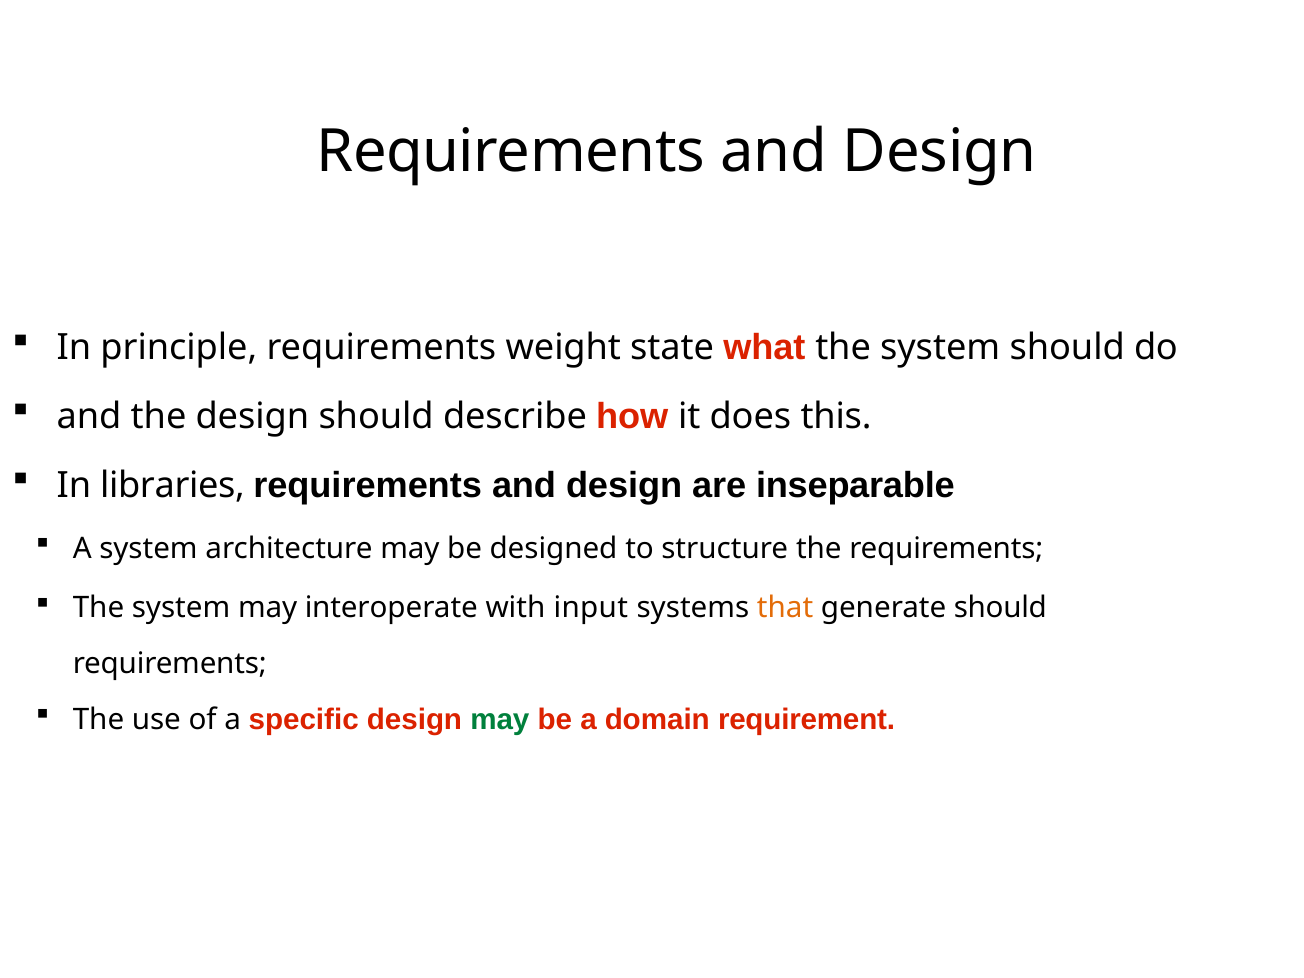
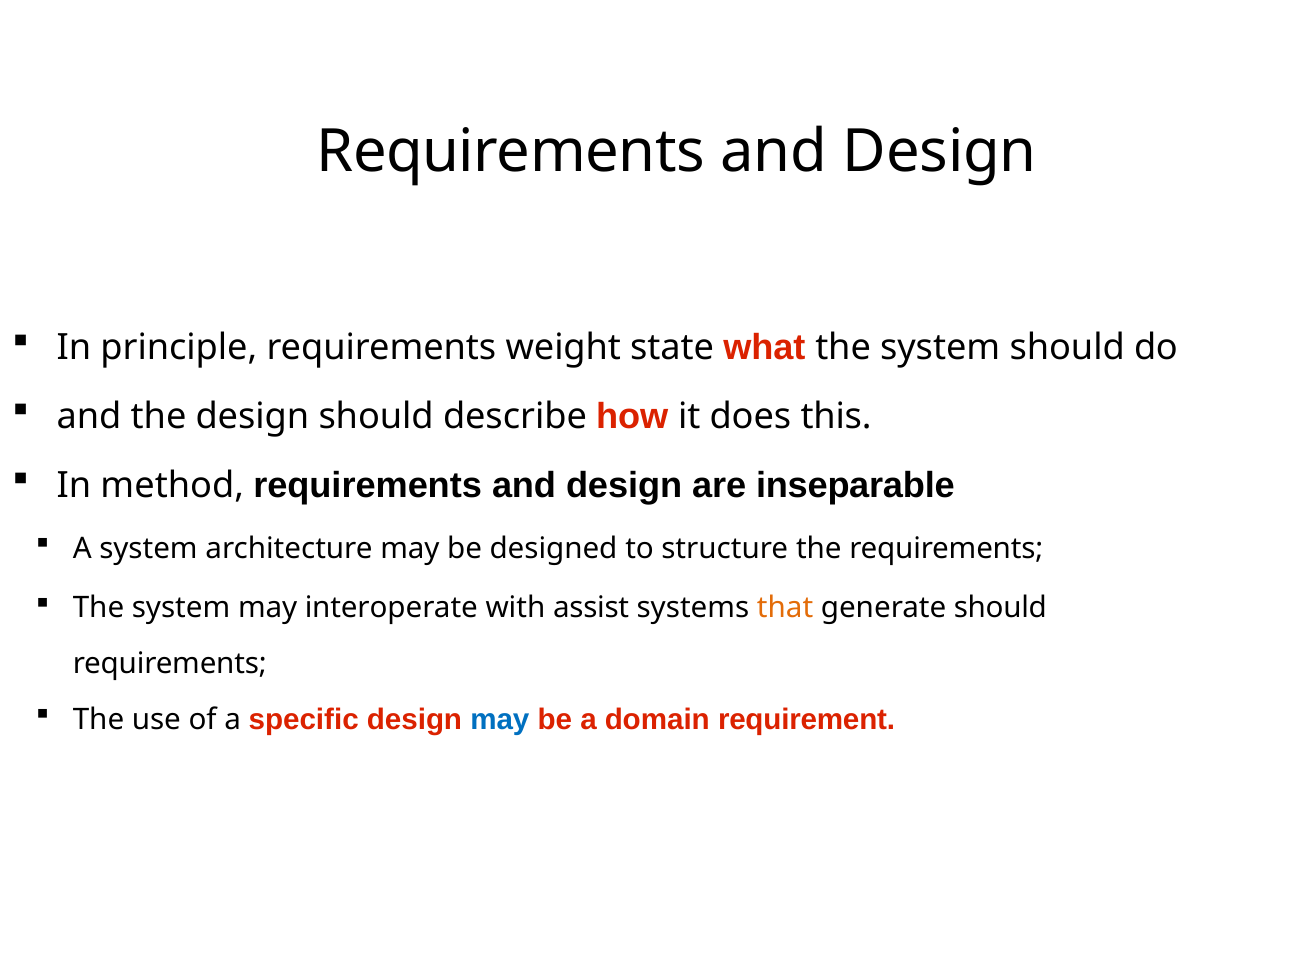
libraries: libraries -> method (172, 485)
input: input -> assist (591, 608)
may colour: green -> blue (500, 720)
